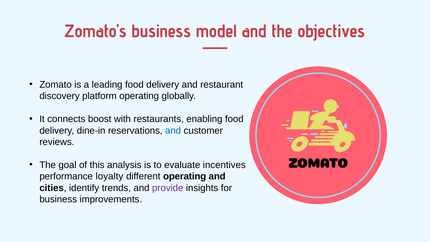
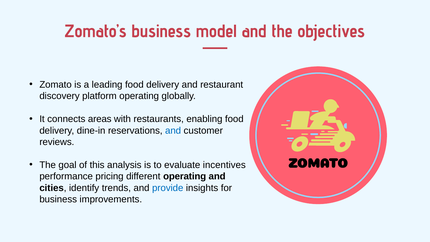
boost: boost -> areas (100, 119)
loyalty: loyalty -> pricing (110, 176)
provide colour: purple -> blue (168, 188)
